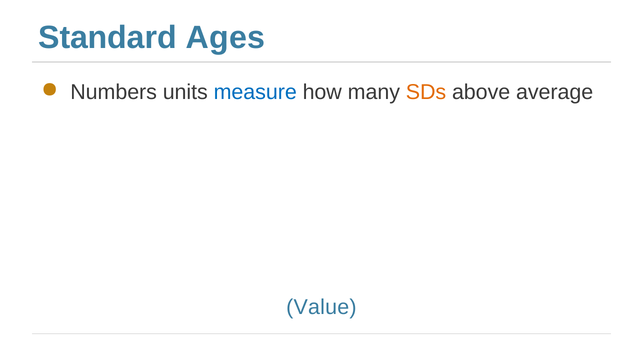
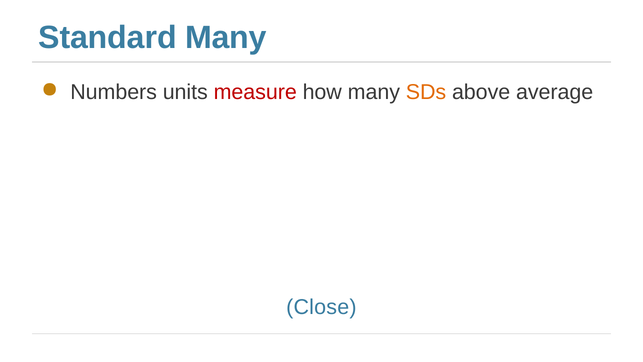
Standard Ages: Ages -> Many (226, 37)
measure colour: blue -> red (255, 92)
Value: Value -> Close (321, 307)
